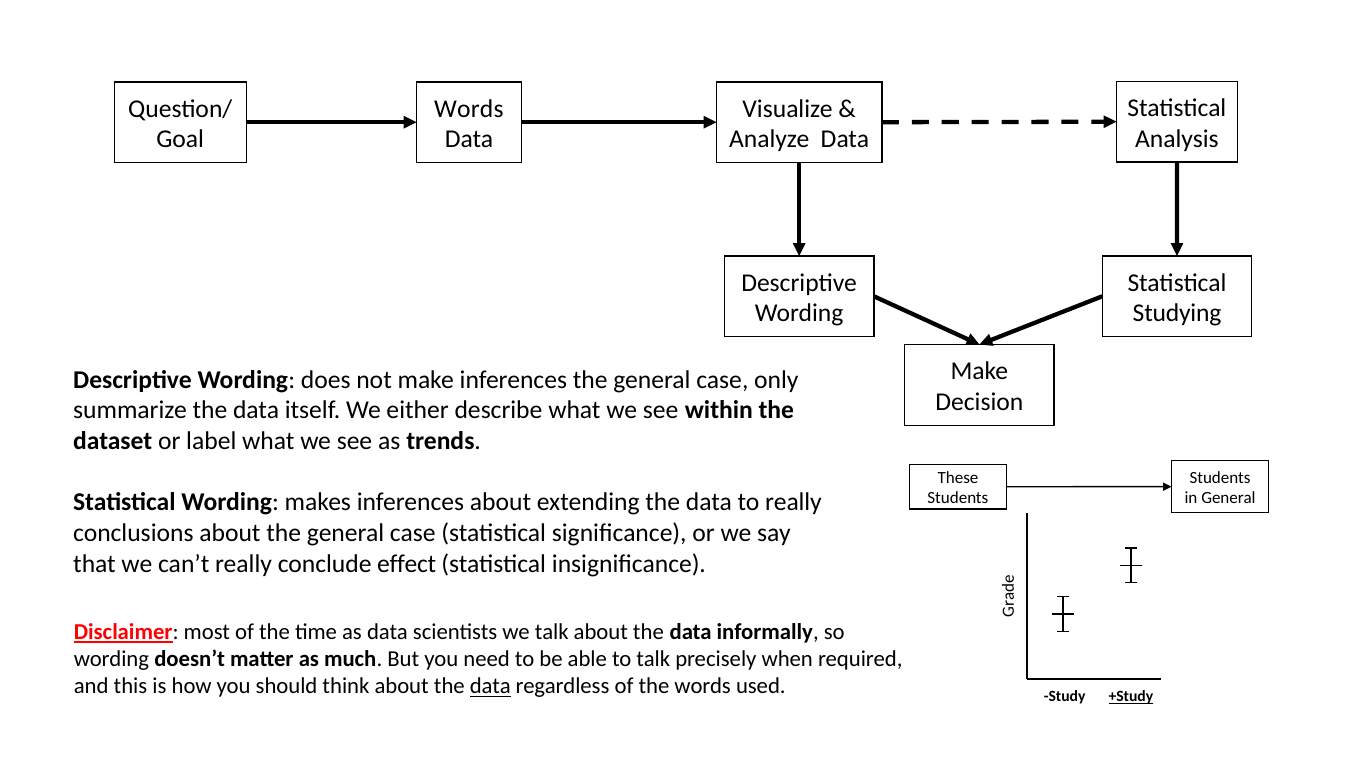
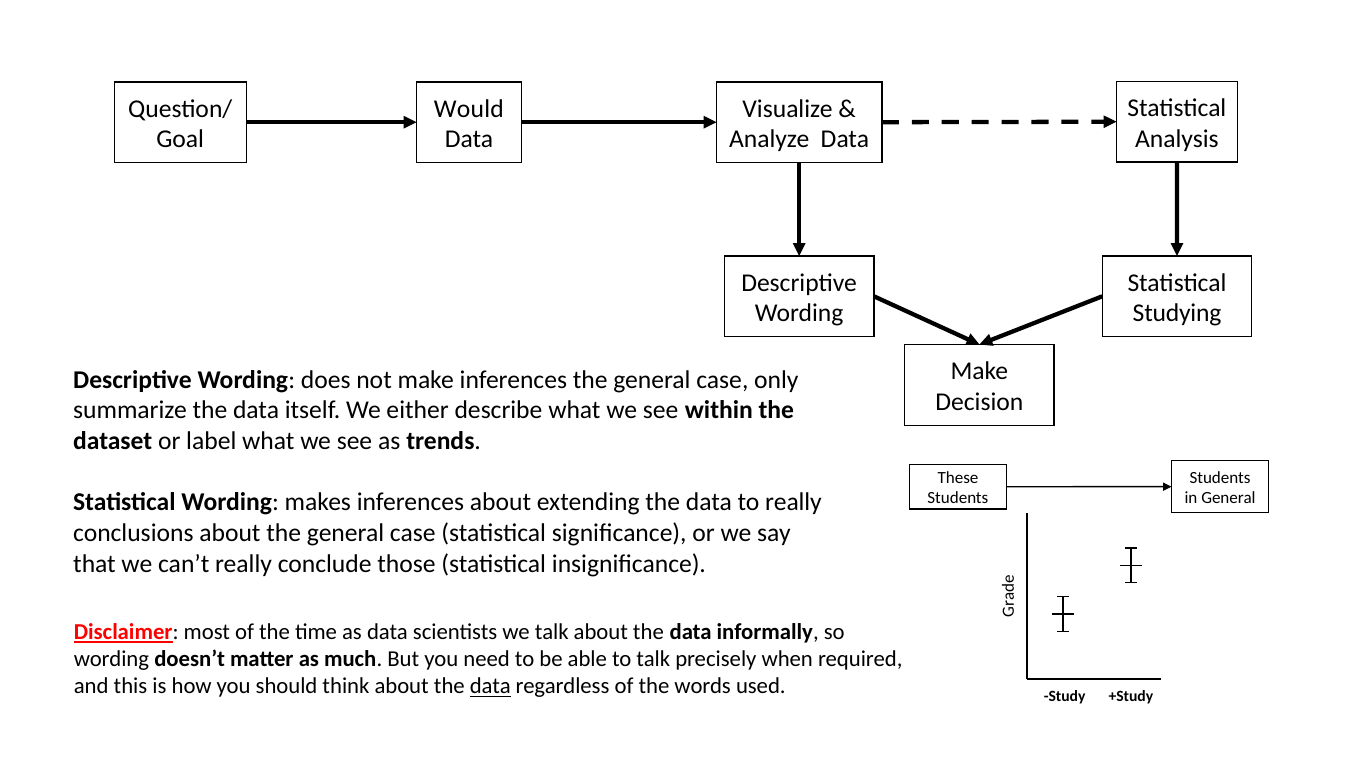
Words: Words -> Would (469, 109)
effect: effect -> those (407, 564)
+Study underline: present -> none (1131, 697)
